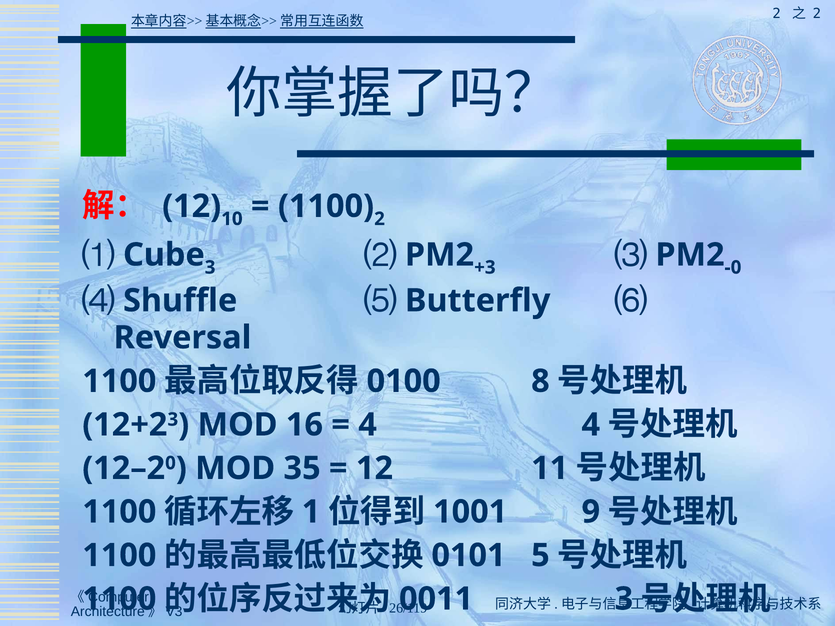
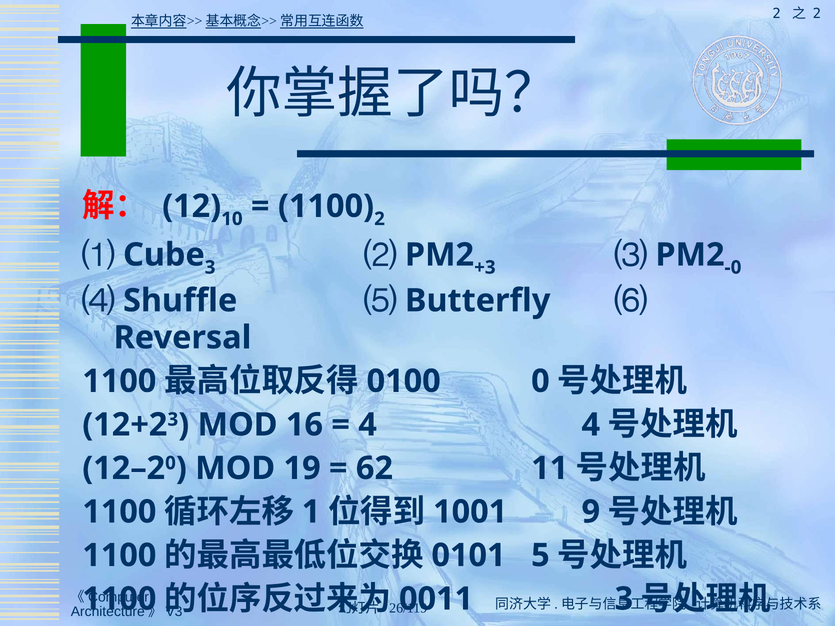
8: 8 -> 0 (540, 381)
35: 35 -> 19 (302, 468)
12: 12 -> 62 (374, 468)
